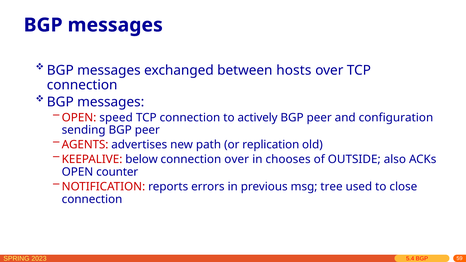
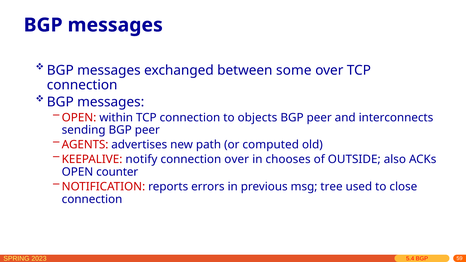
hosts: hosts -> some (294, 70)
speed: speed -> within (116, 118)
actively: actively -> objects (257, 118)
configuration: configuration -> interconnects (396, 118)
replication: replication -> computed (271, 145)
below: below -> notify (141, 160)
